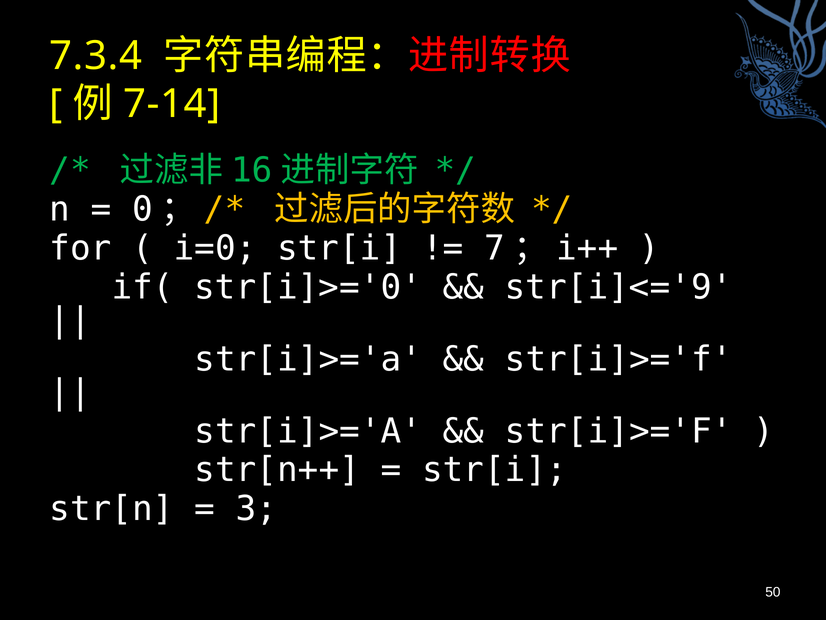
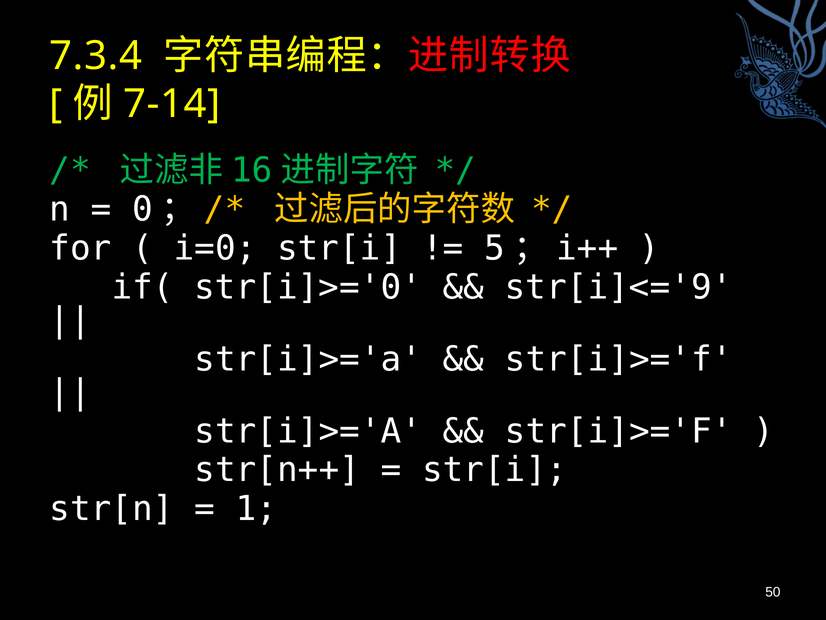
7: 7 -> 5 (494, 248)
3: 3 -> 1 (256, 509)
